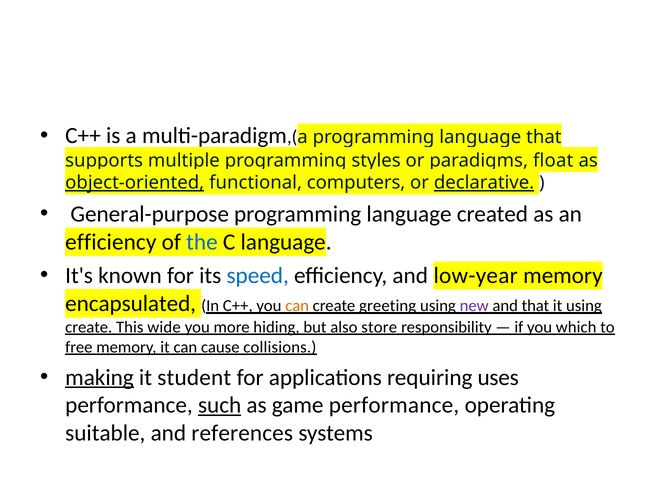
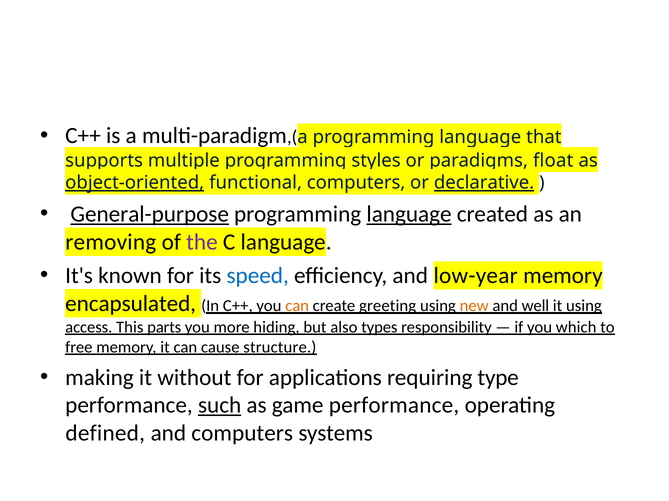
General-purpose underline: none -> present (150, 214)
language underline: none -> present (409, 214)
efficiency: efficiency -> removing (111, 242)
the colour: blue -> purple (202, 242)
new colour: purple -> orange (474, 306)
and that: that -> well (535, 306)
create: create -> access (89, 327)
wide: wide -> parts (164, 327)
store: store -> types (379, 327)
collisions: collisions -> structure (280, 348)
making underline: present -> none (100, 378)
student: student -> without (194, 378)
uses: uses -> type (498, 378)
suitable: suitable -> defined (105, 434)
and references: references -> computers (242, 434)
